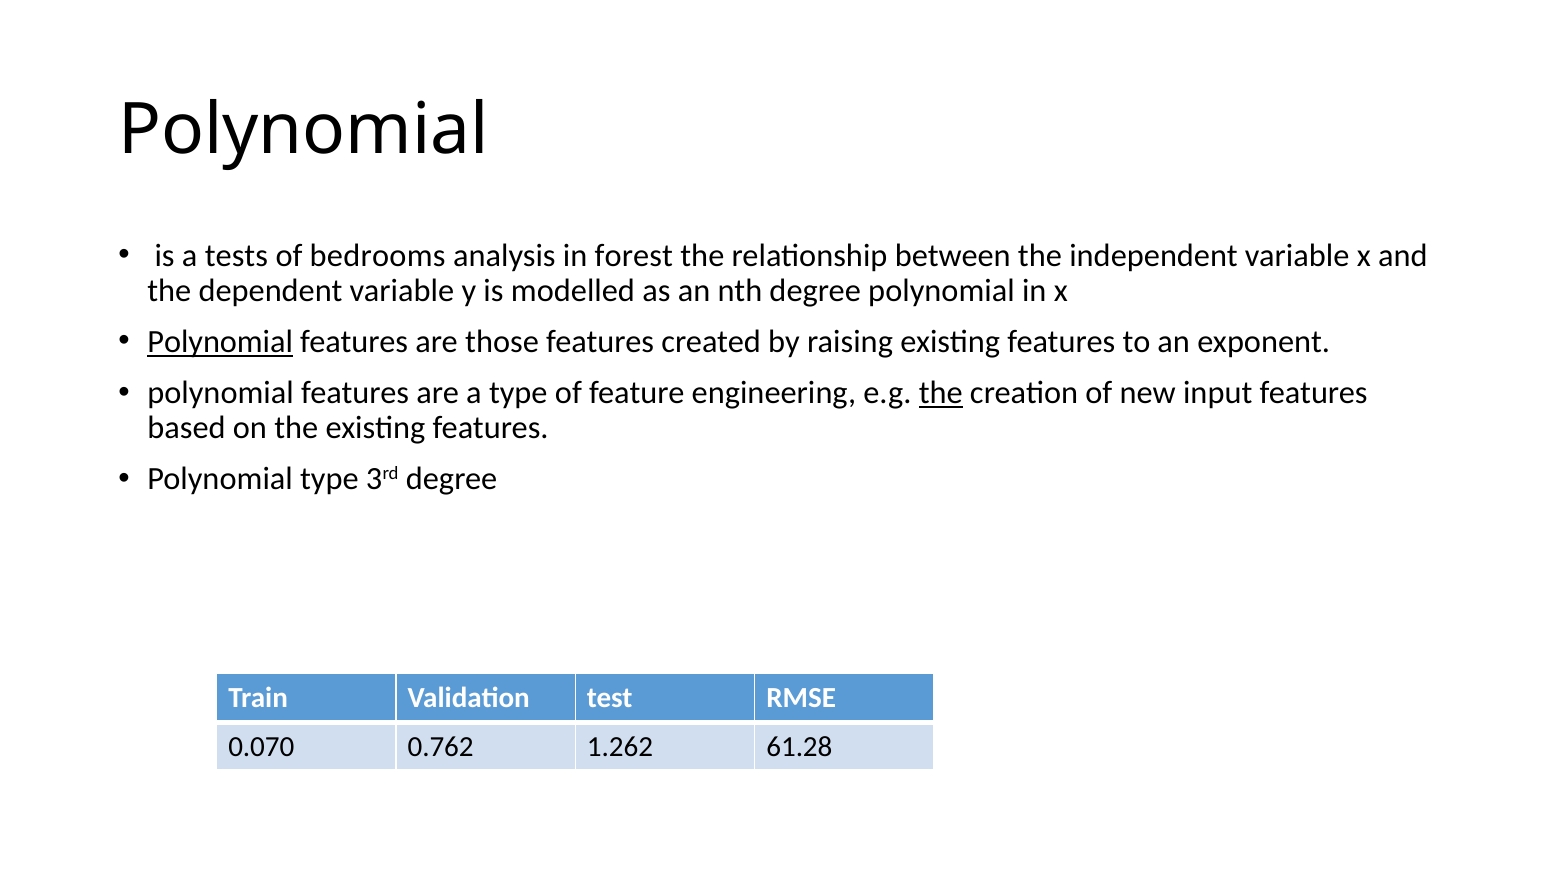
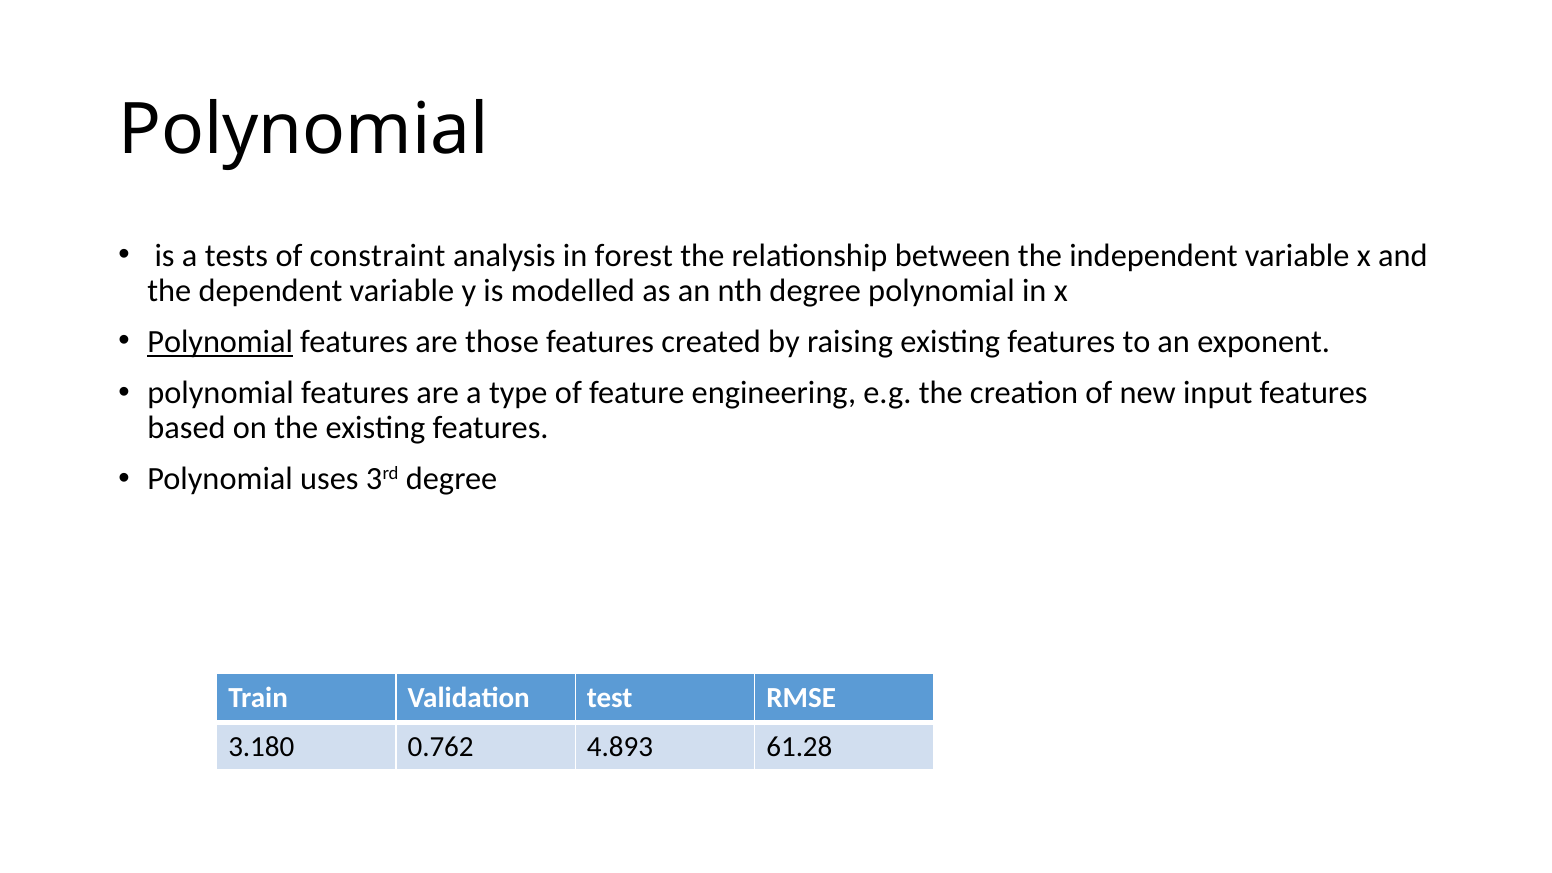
bedrooms: bedrooms -> constraint (378, 256)
the underline: present -> none (941, 393)
Polynomial type: type -> uses (329, 479)
0.070: 0.070 -> 3.180 (261, 747)
1.262: 1.262 -> 4.893 (620, 747)
